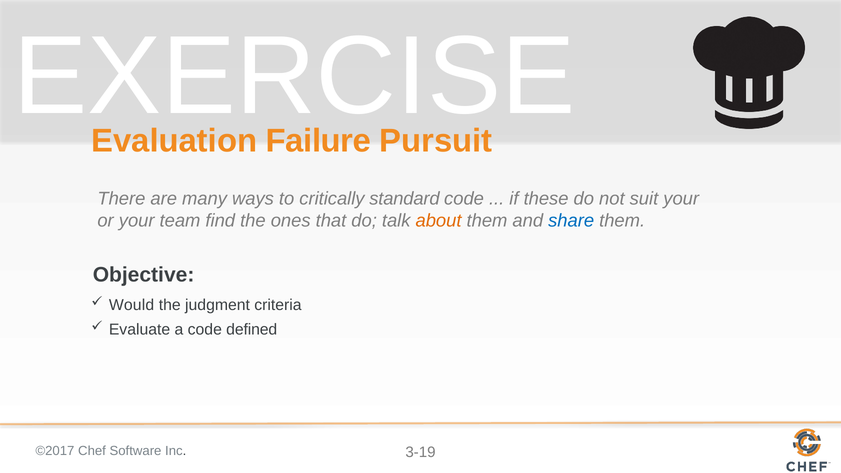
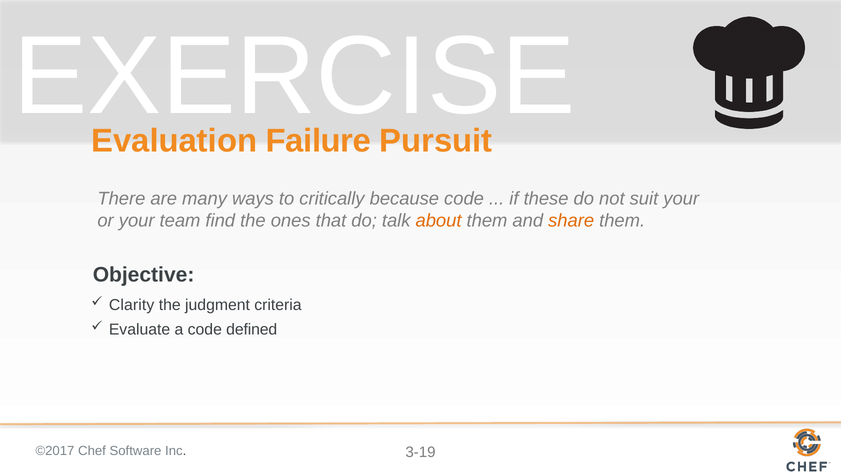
standard: standard -> because (404, 198)
share colour: blue -> orange (571, 221)
Would: Would -> Clarity (132, 305)
